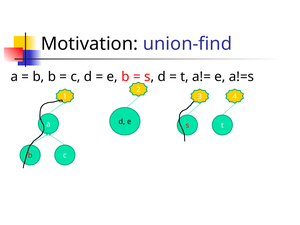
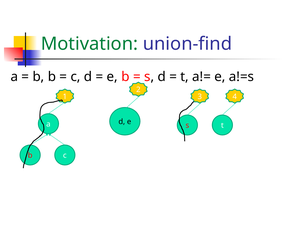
Motivation colour: black -> green (89, 44)
